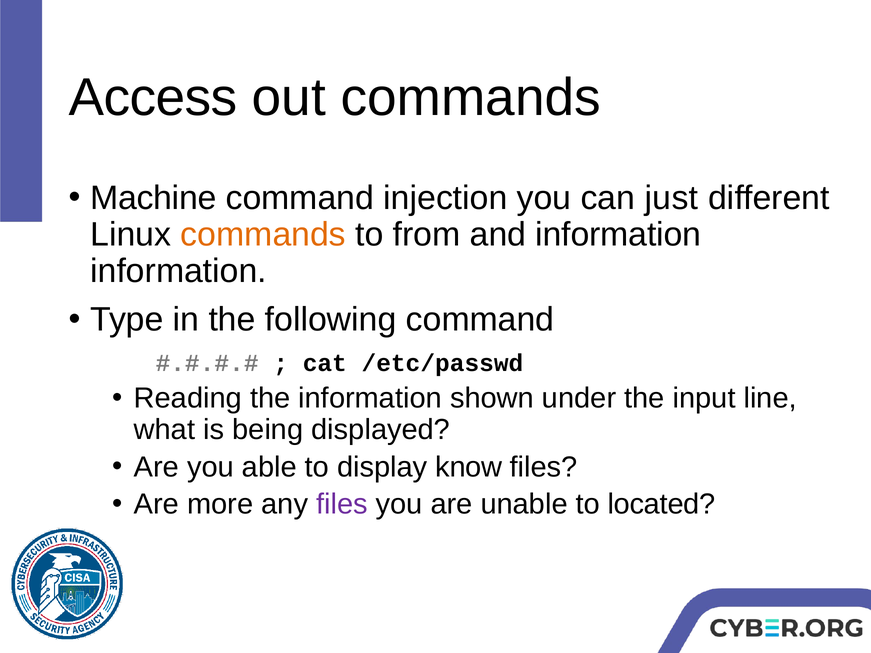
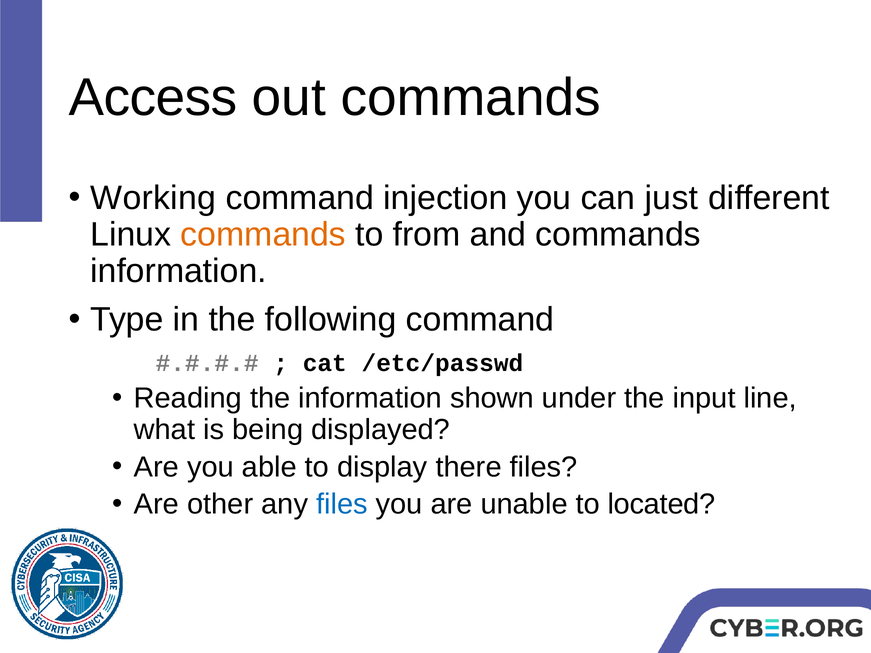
Machine: Machine -> Working (153, 198)
and information: information -> commands (618, 235)
know: know -> there (469, 467)
more: more -> other (220, 504)
files colour: purple -> blue (342, 504)
